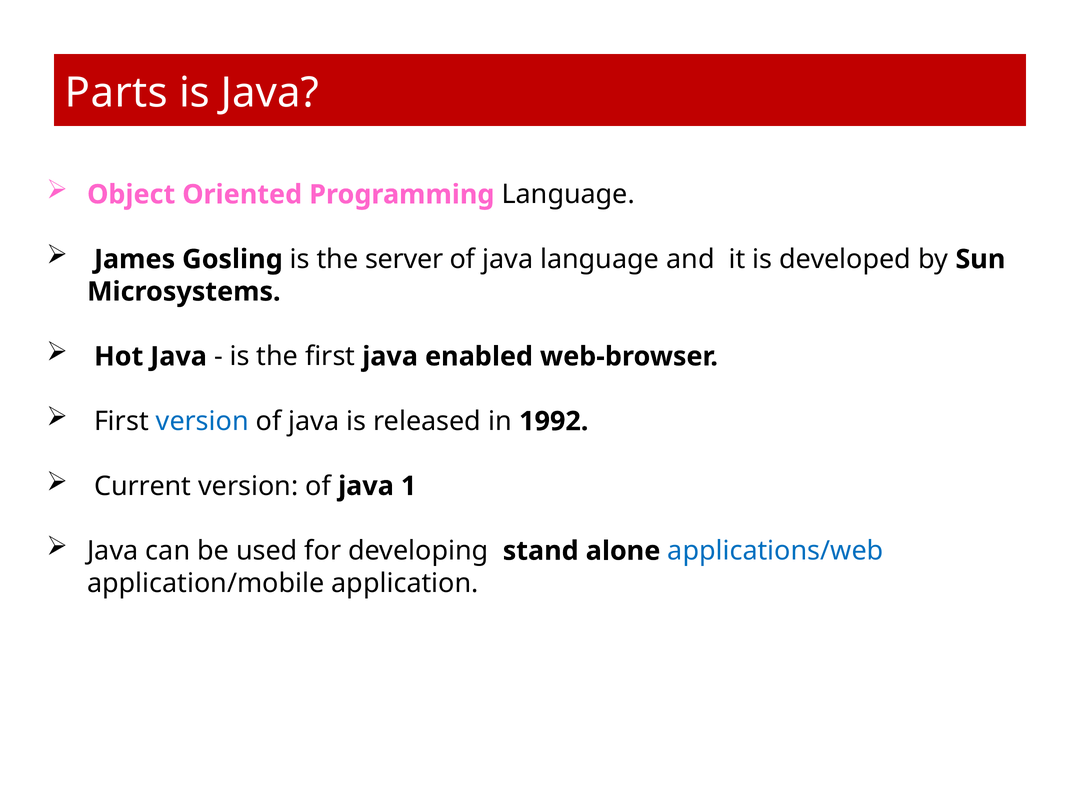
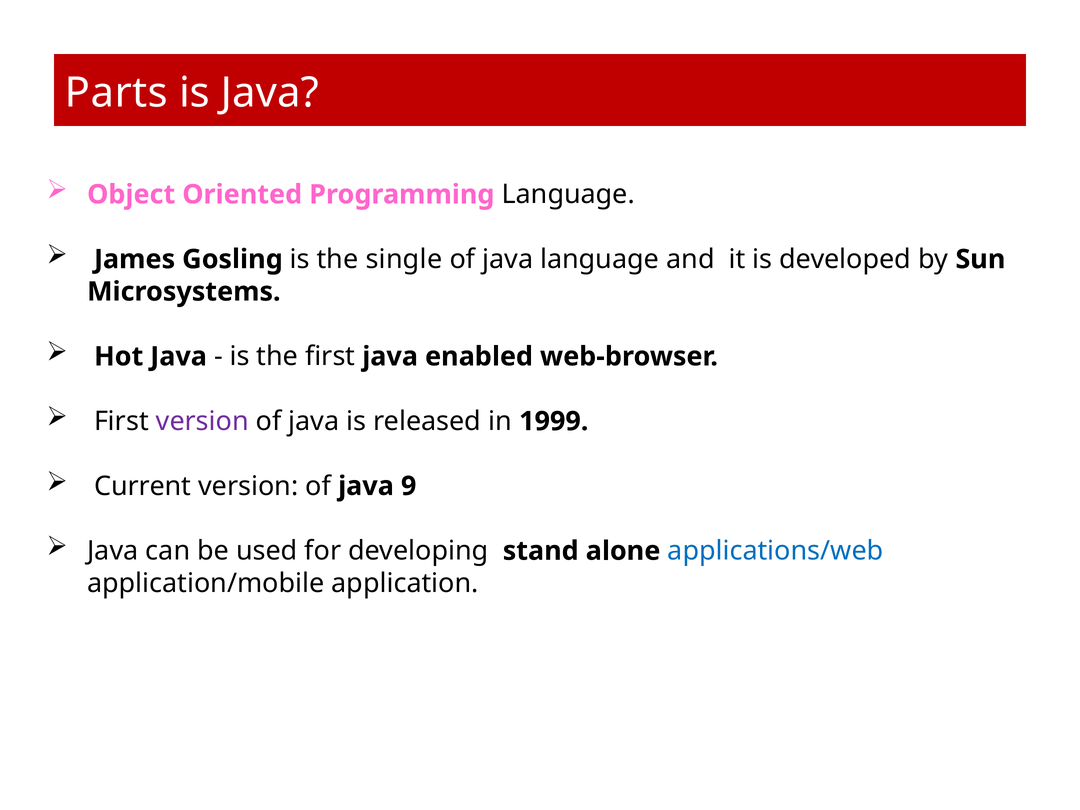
server: server -> single (404, 259)
version colour: blue -> purple (202, 421)
1992: 1992 -> 1999 (554, 421)
1: 1 -> 9 (409, 486)
